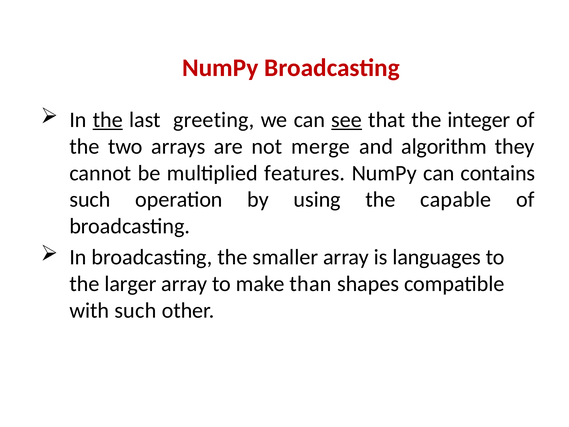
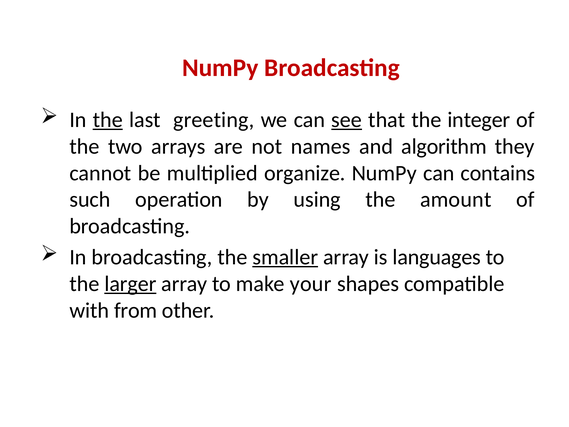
merge: merge -> names (321, 146)
features: features -> organize (305, 173)
capable: capable -> amount (456, 200)
smaller underline: none -> present (285, 257)
larger underline: none -> present (130, 284)
than: than -> your (311, 284)
with such: such -> from (136, 310)
